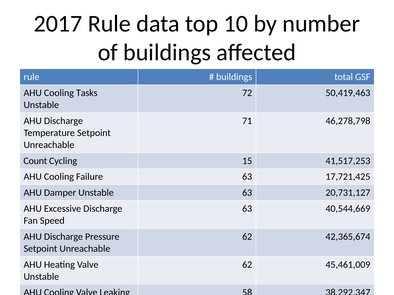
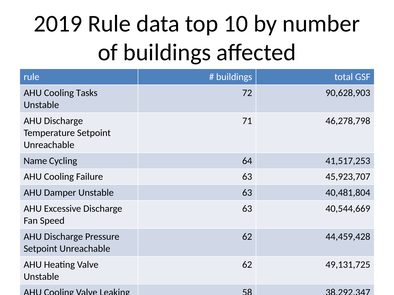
2017: 2017 -> 2019 (58, 24)
50,419,463: 50,419,463 -> 90,628,903 (348, 93)
Count: Count -> Name (35, 161)
15: 15 -> 64 (247, 161)
17,721,425: 17,721,425 -> 45,923,707 (348, 177)
20,731,127: 20,731,127 -> 40,481,804 (348, 193)
42,365,674: 42,365,674 -> 44,459,428 (348, 237)
45,461,009: 45,461,009 -> 49,131,725 (348, 265)
